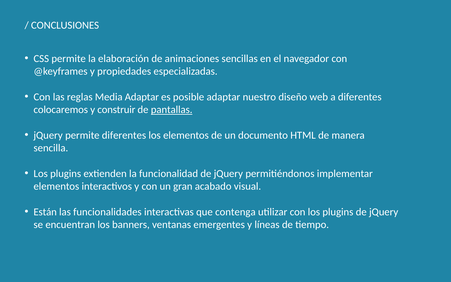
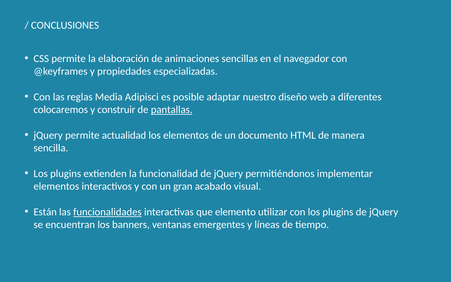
Media Adaptar: Adaptar -> Adipisci (142, 97)
permite diferentes: diferentes -> actualidad (124, 135)
funcionalidades underline: none -> present (107, 212)
contenga: contenga -> elemento (235, 212)
